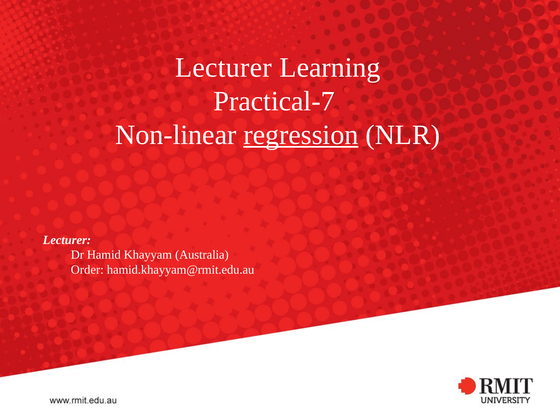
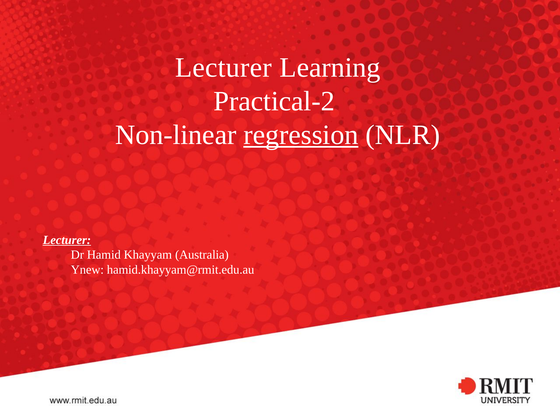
Practical-7: Practical-7 -> Practical-2 (274, 101)
Lecturer underline: none -> present (67, 240)
Order: Order -> Ynew (87, 270)
